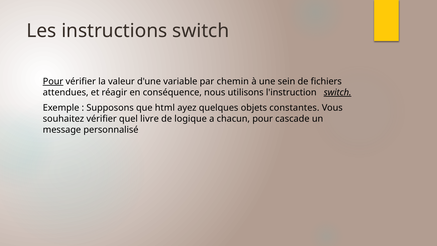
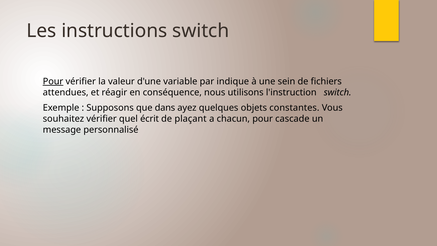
chemin: chemin -> indique (233, 81)
switch underline: present -> none (338, 92)
html: html -> dans (165, 108)
livre: livre -> écrit (150, 119)
logique: logique -> plaçant (191, 119)
